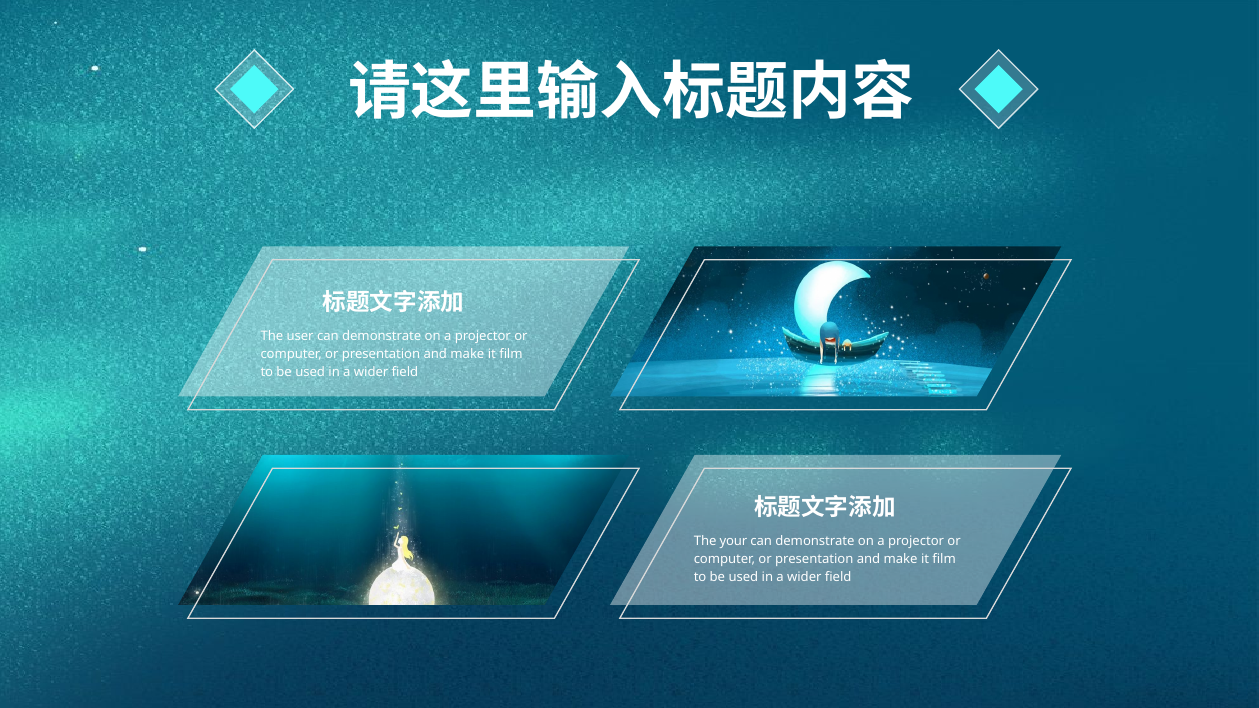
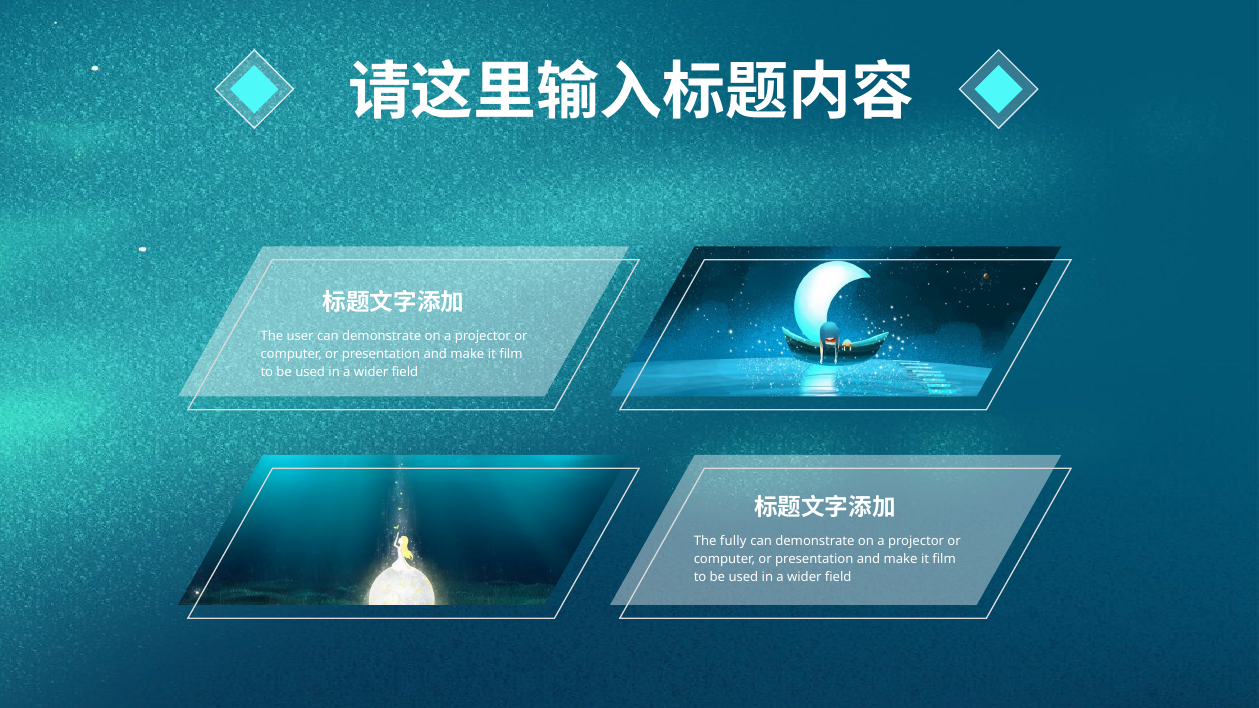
your: your -> fully (733, 541)
